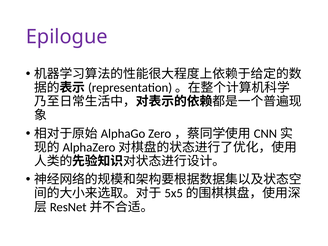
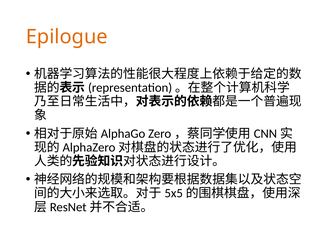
Epilogue colour: purple -> orange (67, 37)
